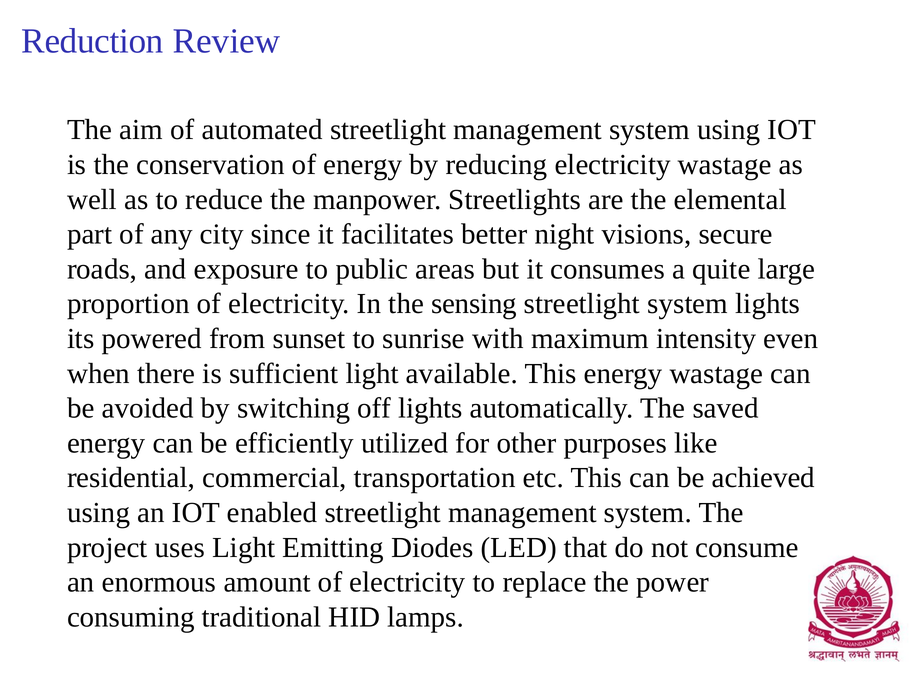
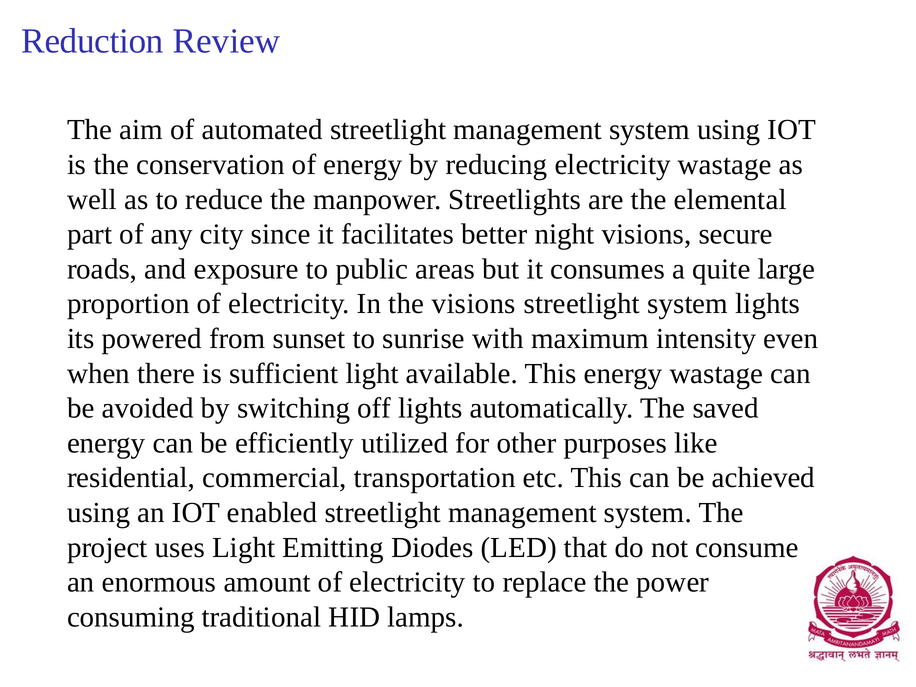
the sensing: sensing -> visions (474, 304)
